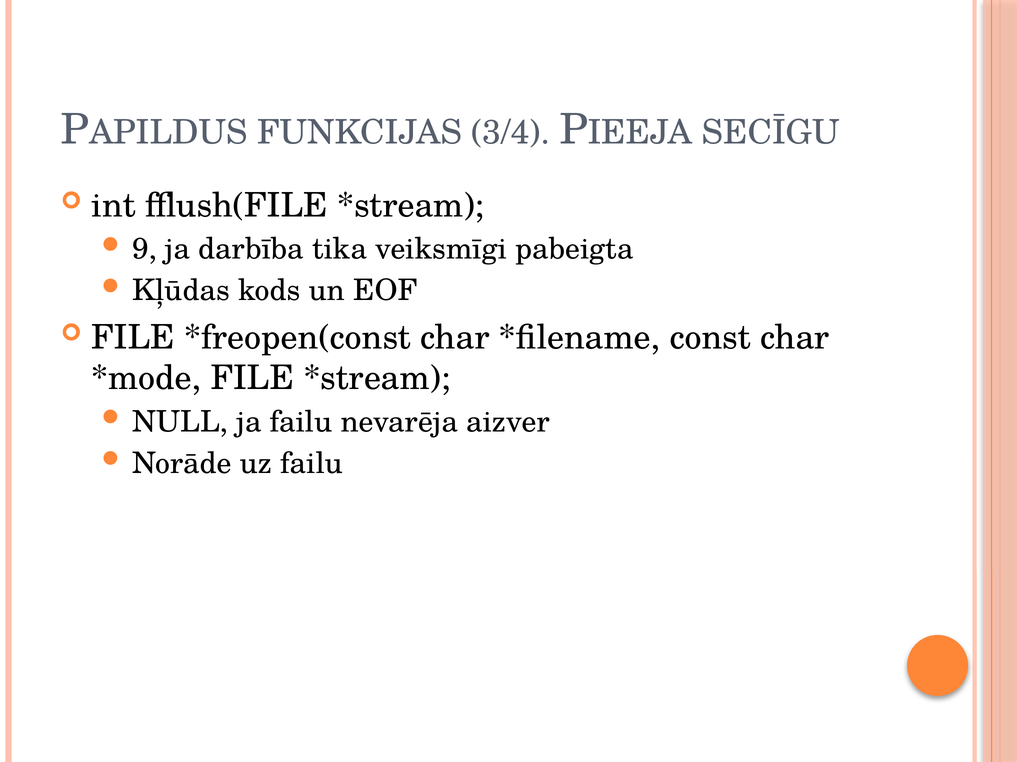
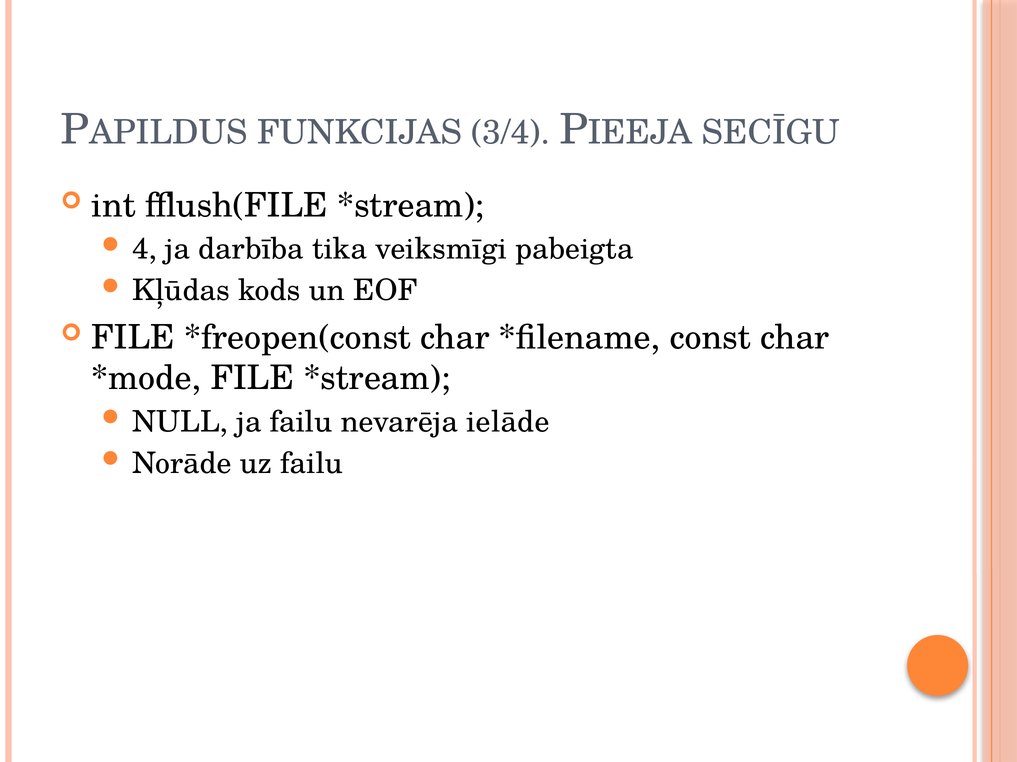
9: 9 -> 4 (144, 249)
aizver: aizver -> ielāde (508, 422)
